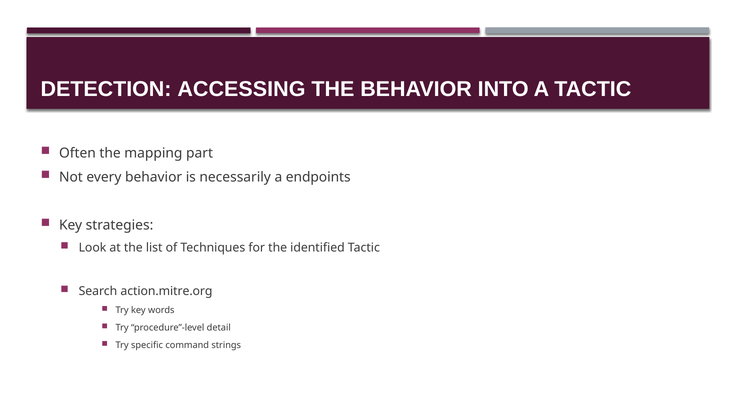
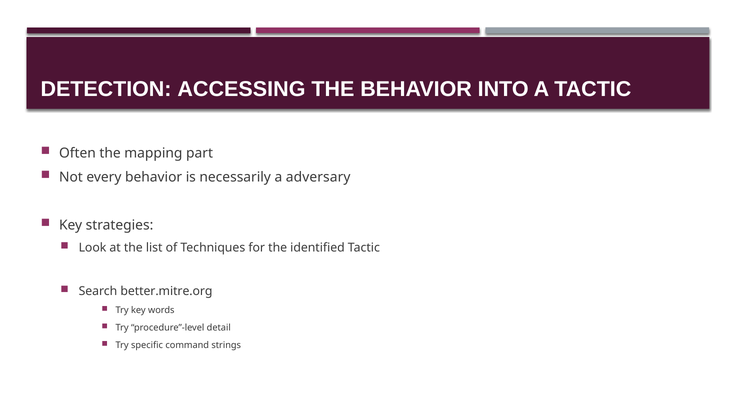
endpoints: endpoints -> adversary (318, 177)
action.mitre.org: action.mitre.org -> better.mitre.org (166, 291)
